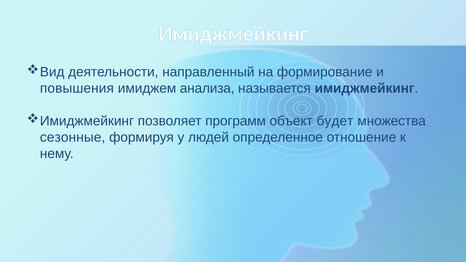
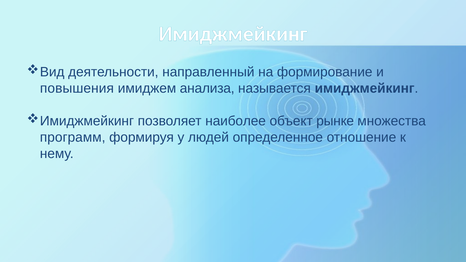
программ: программ -> наиболее (236, 121)
будет: будет -> рынке (335, 121)
сезонные: сезонные -> программ (73, 137)
